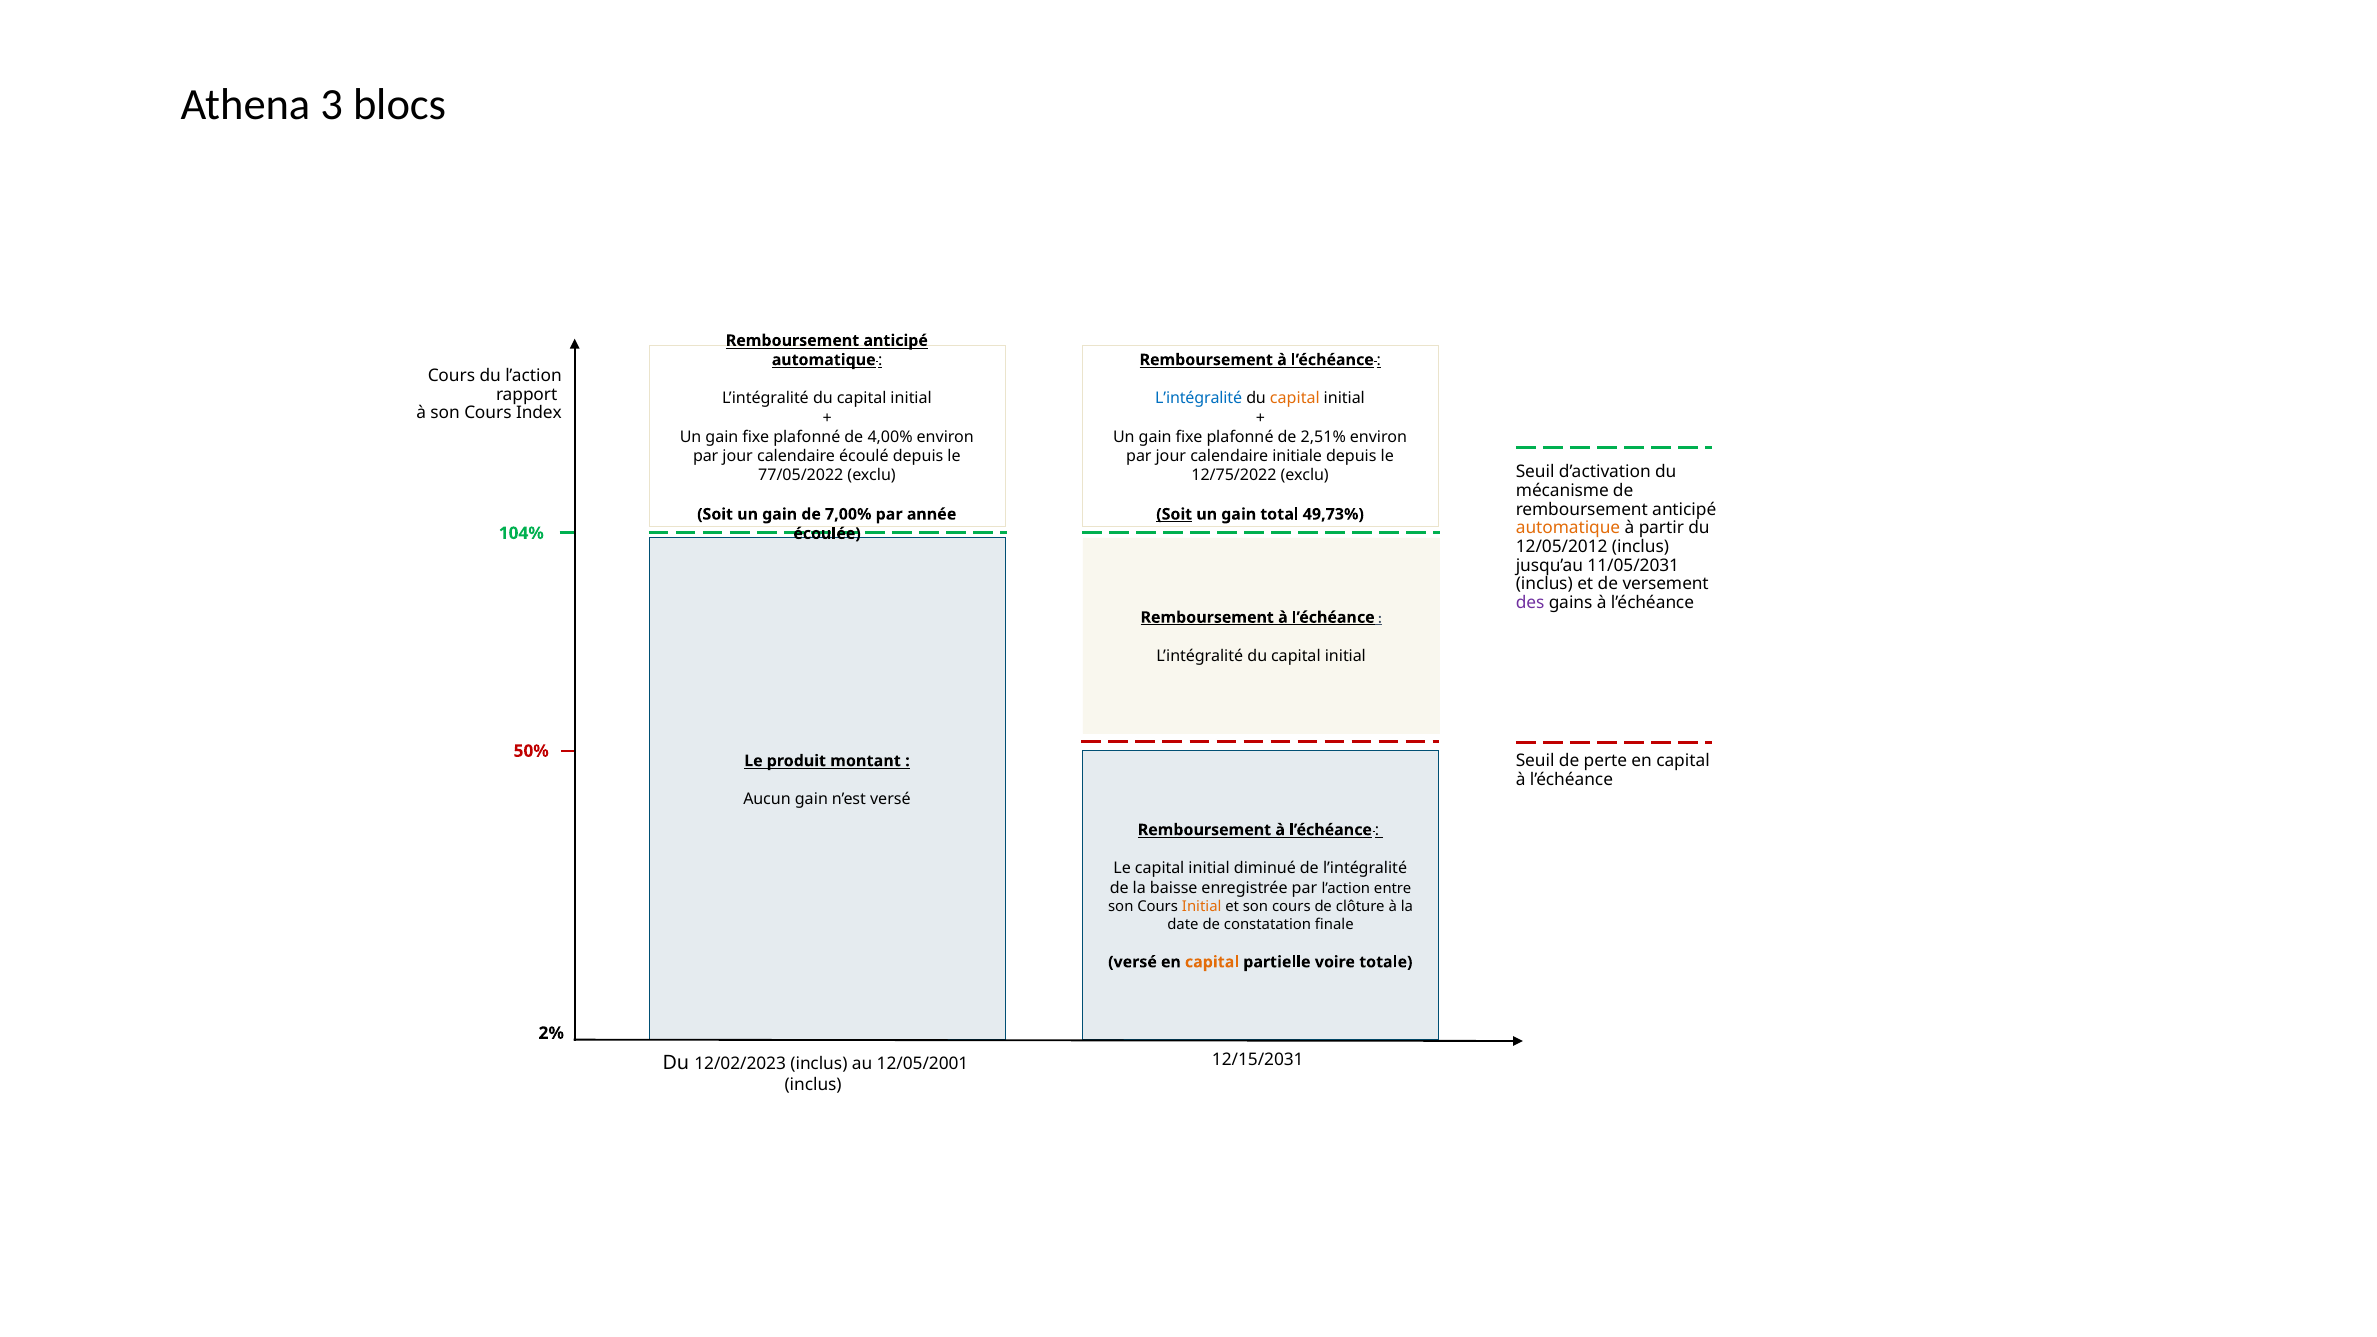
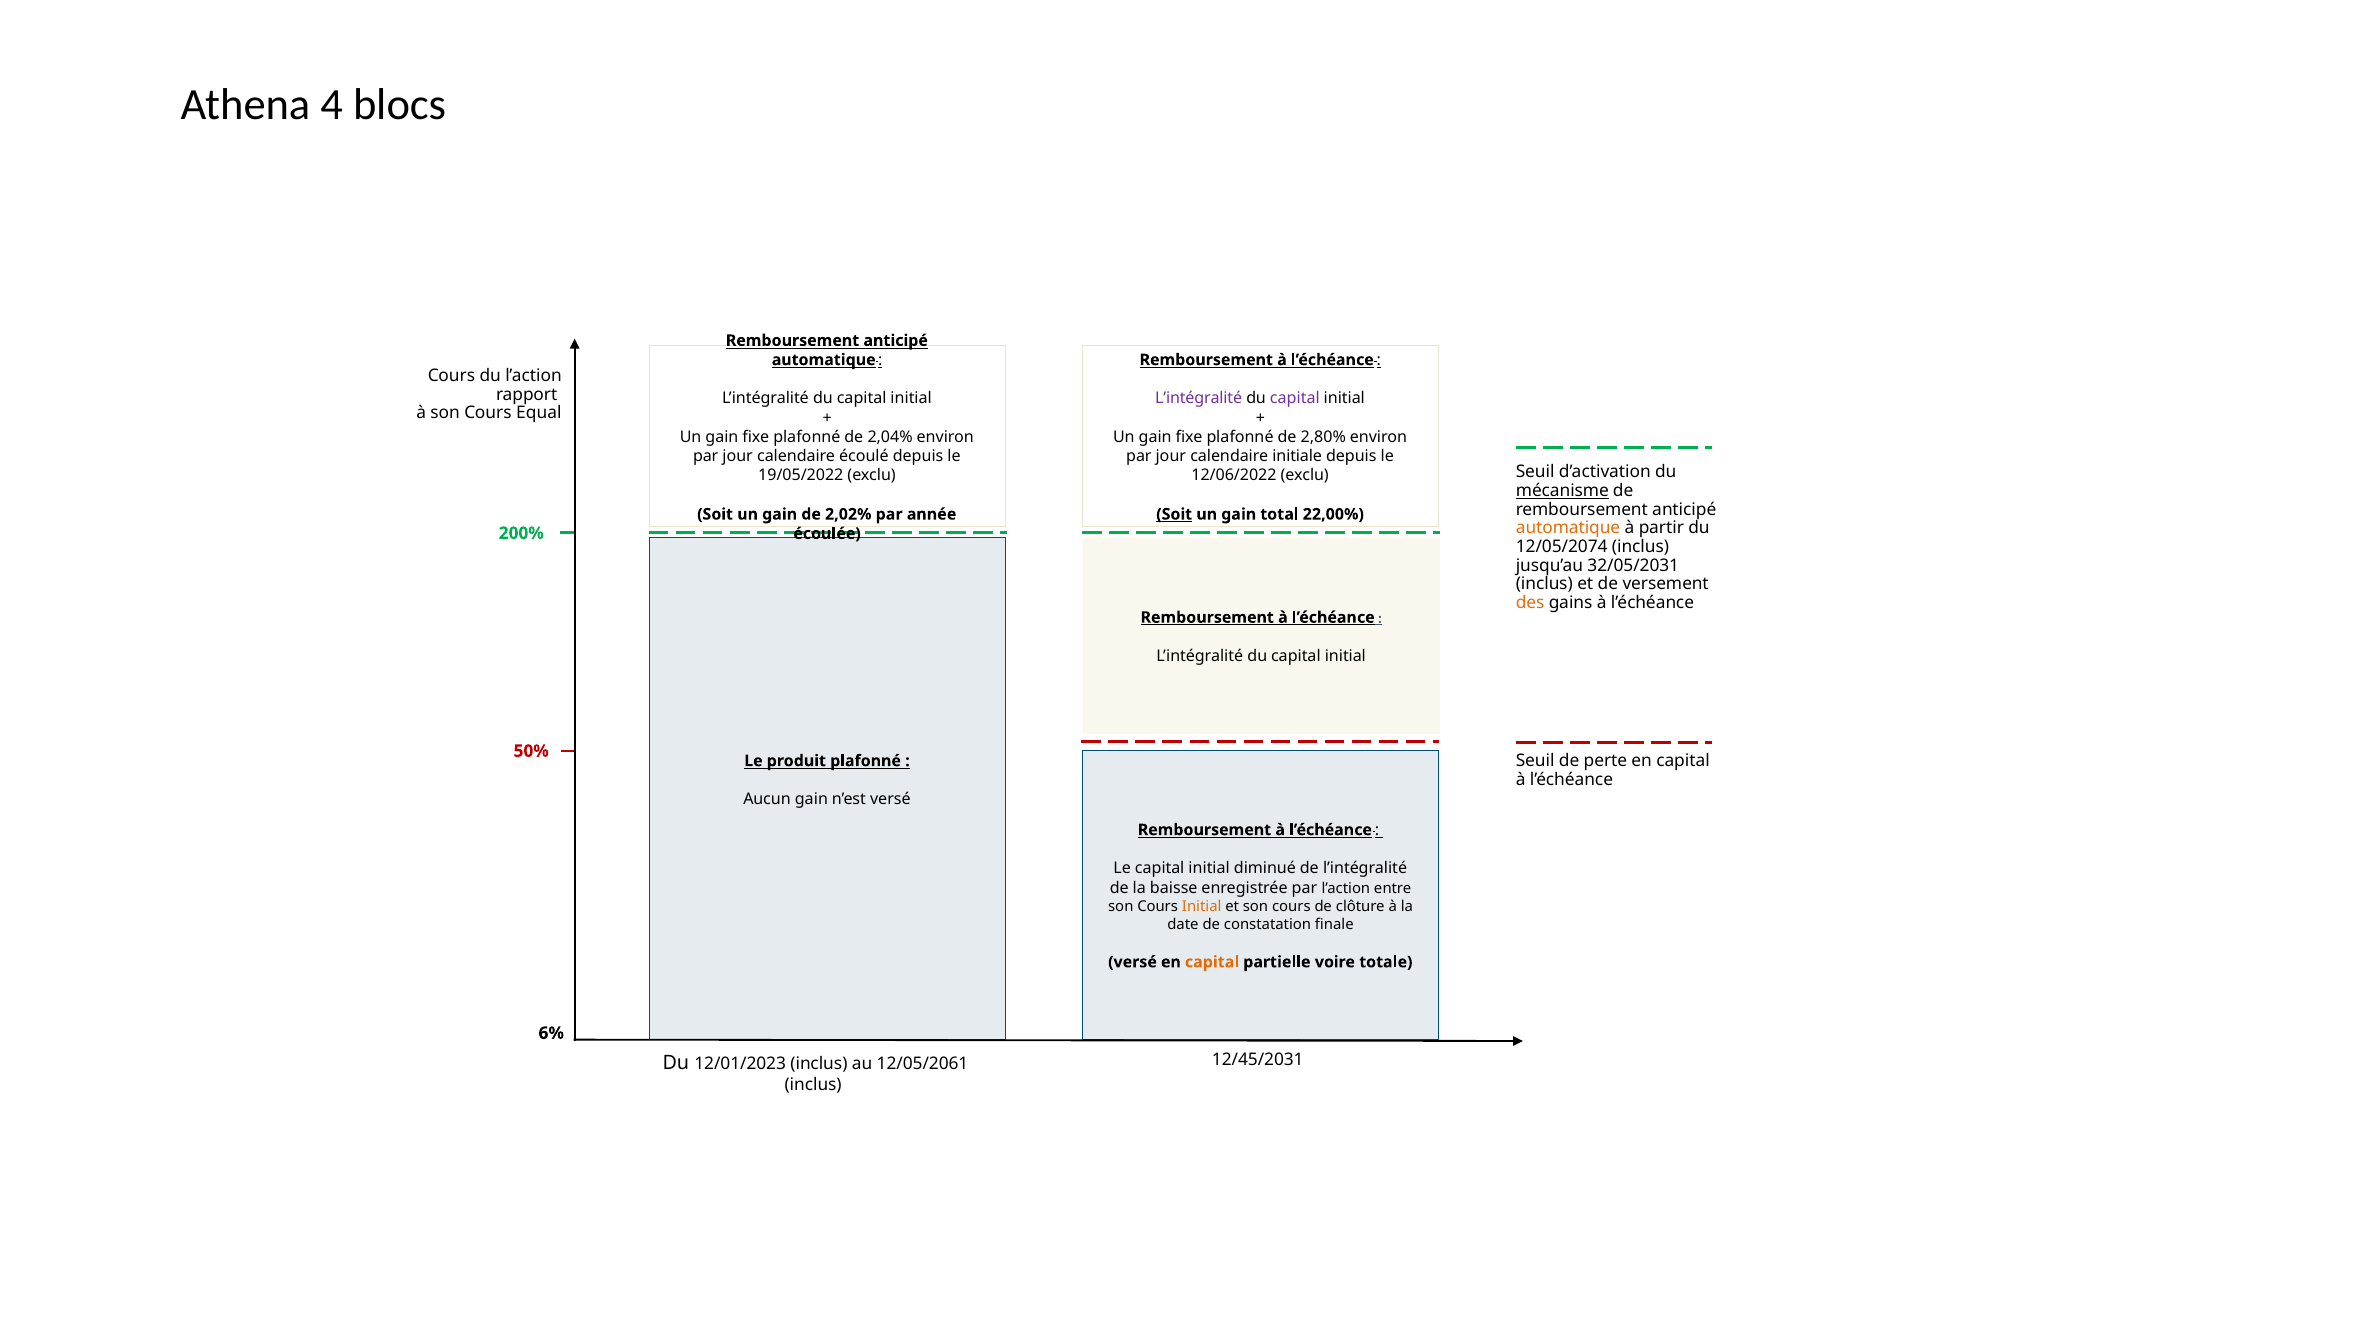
3: 3 -> 4 (332, 105)
L’intégralité colour: blue -> purple (1199, 398)
capital colour: orange -> purple (1295, 398)
Index: Index -> Equal (539, 413)
4,00%: 4,00% -> 2,04% (890, 437)
2,51%: 2,51% -> 2,80% (1323, 437)
77/05/2022: 77/05/2022 -> 19/05/2022 (801, 476)
12/75/2022: 12/75/2022 -> 12/06/2022 (1234, 476)
mécanisme underline: none -> present (1562, 491)
7,00%: 7,00% -> 2,02% (848, 514)
49,73%: 49,73% -> 22,00% (1333, 514)
104%: 104% -> 200% (521, 533)
12/05/2012: 12/05/2012 -> 12/05/2074 (1562, 547)
11/05/2031: 11/05/2031 -> 32/05/2031 (1633, 565)
des colour: purple -> orange (1530, 603)
produit montant: montant -> plafonné (866, 761)
2%: 2% -> 6% (551, 1033)
12/15/2031: 12/15/2031 -> 12/45/2031 (1258, 1060)
12/02/2023: 12/02/2023 -> 12/01/2023 (740, 1064)
12/05/2001: 12/05/2001 -> 12/05/2061 (923, 1064)
